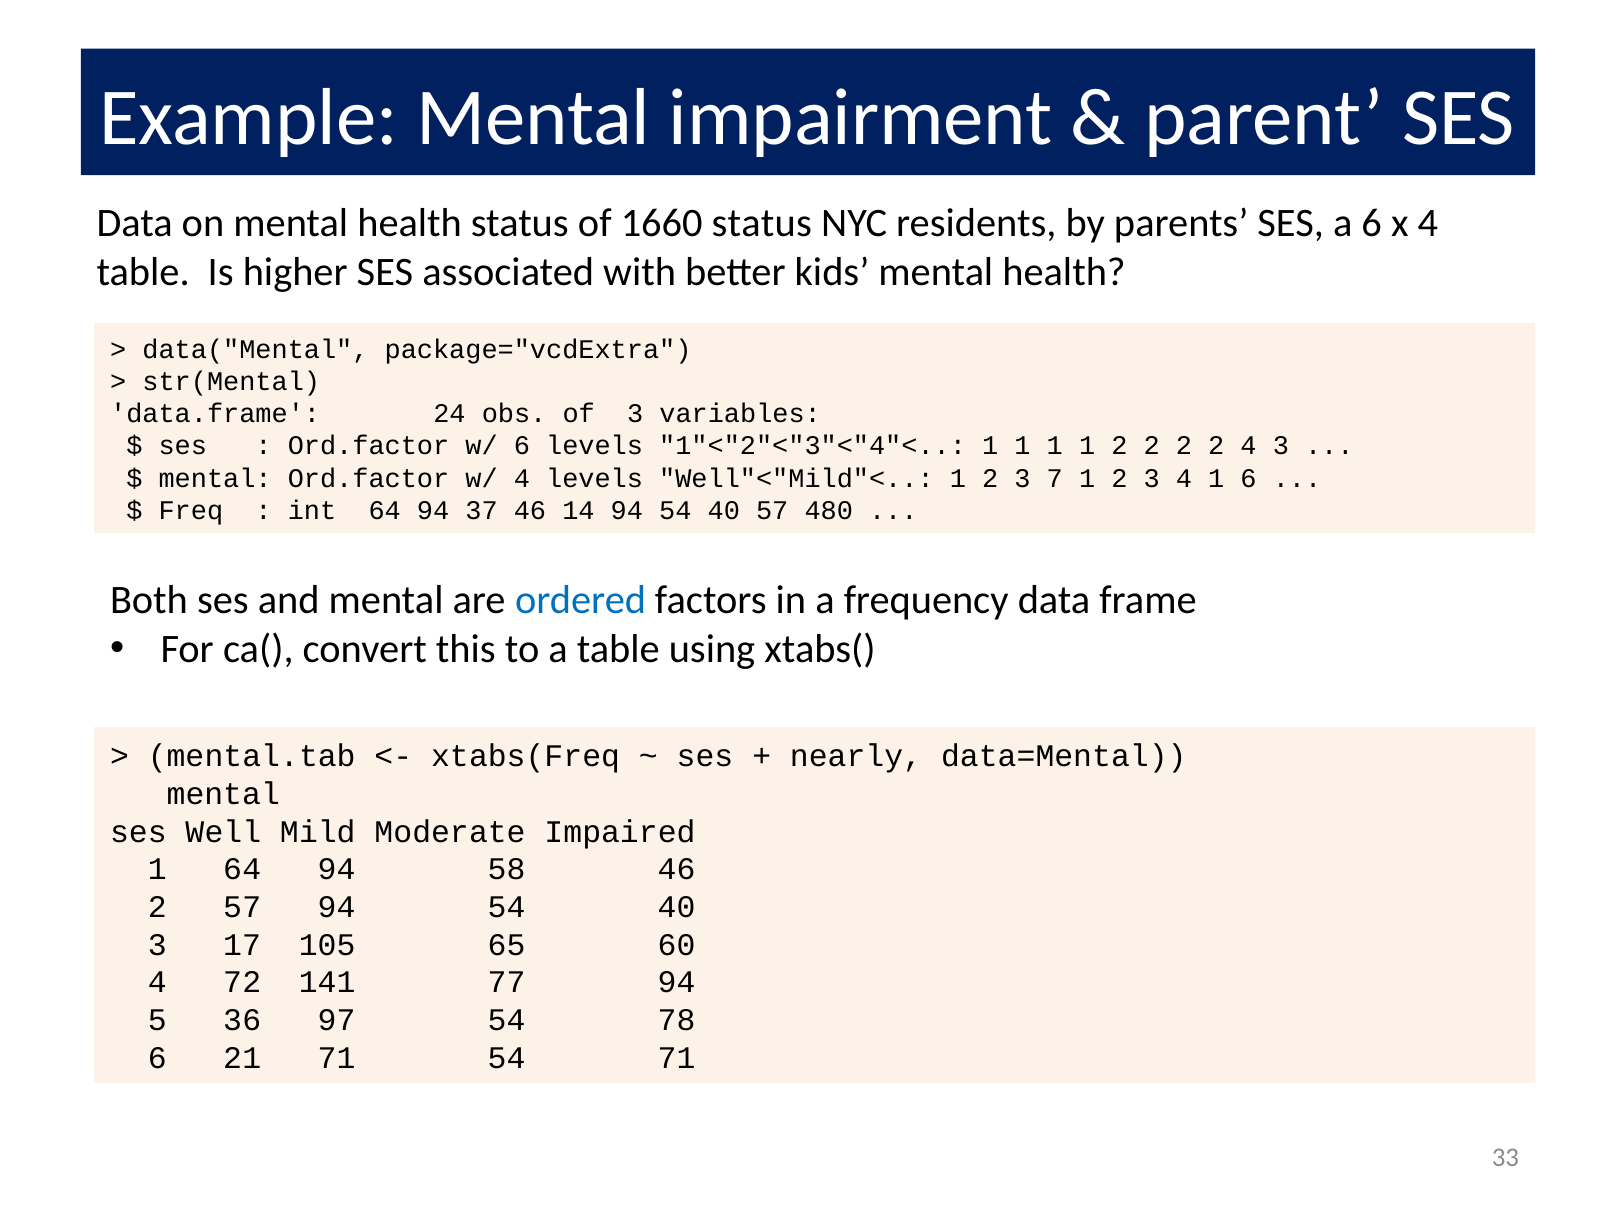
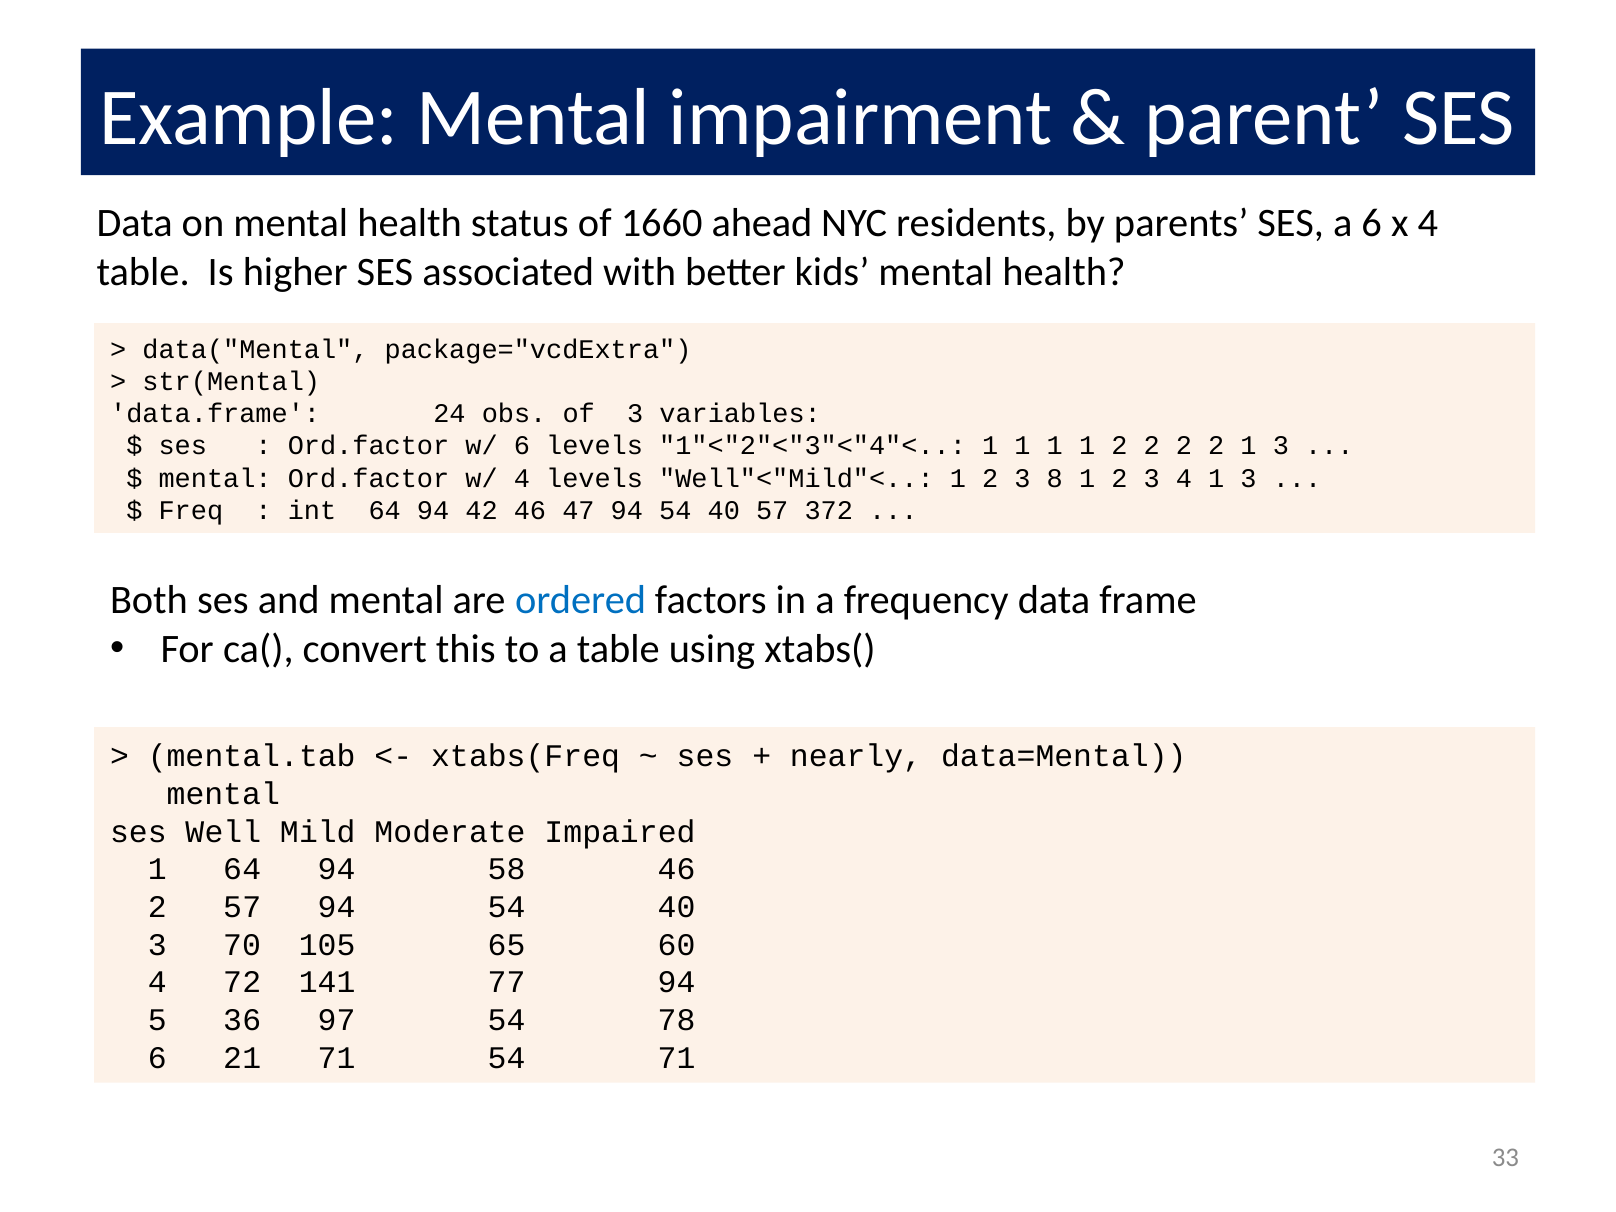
1660 status: status -> ahead (762, 223)
2 4: 4 -> 1 (1249, 446)
7: 7 -> 8 (1055, 478)
4 1 6: 6 -> 3 (1249, 478)
37: 37 -> 42 (482, 511)
14: 14 -> 47 (578, 511)
480: 480 -> 372 (829, 511)
17: 17 -> 70 (242, 945)
